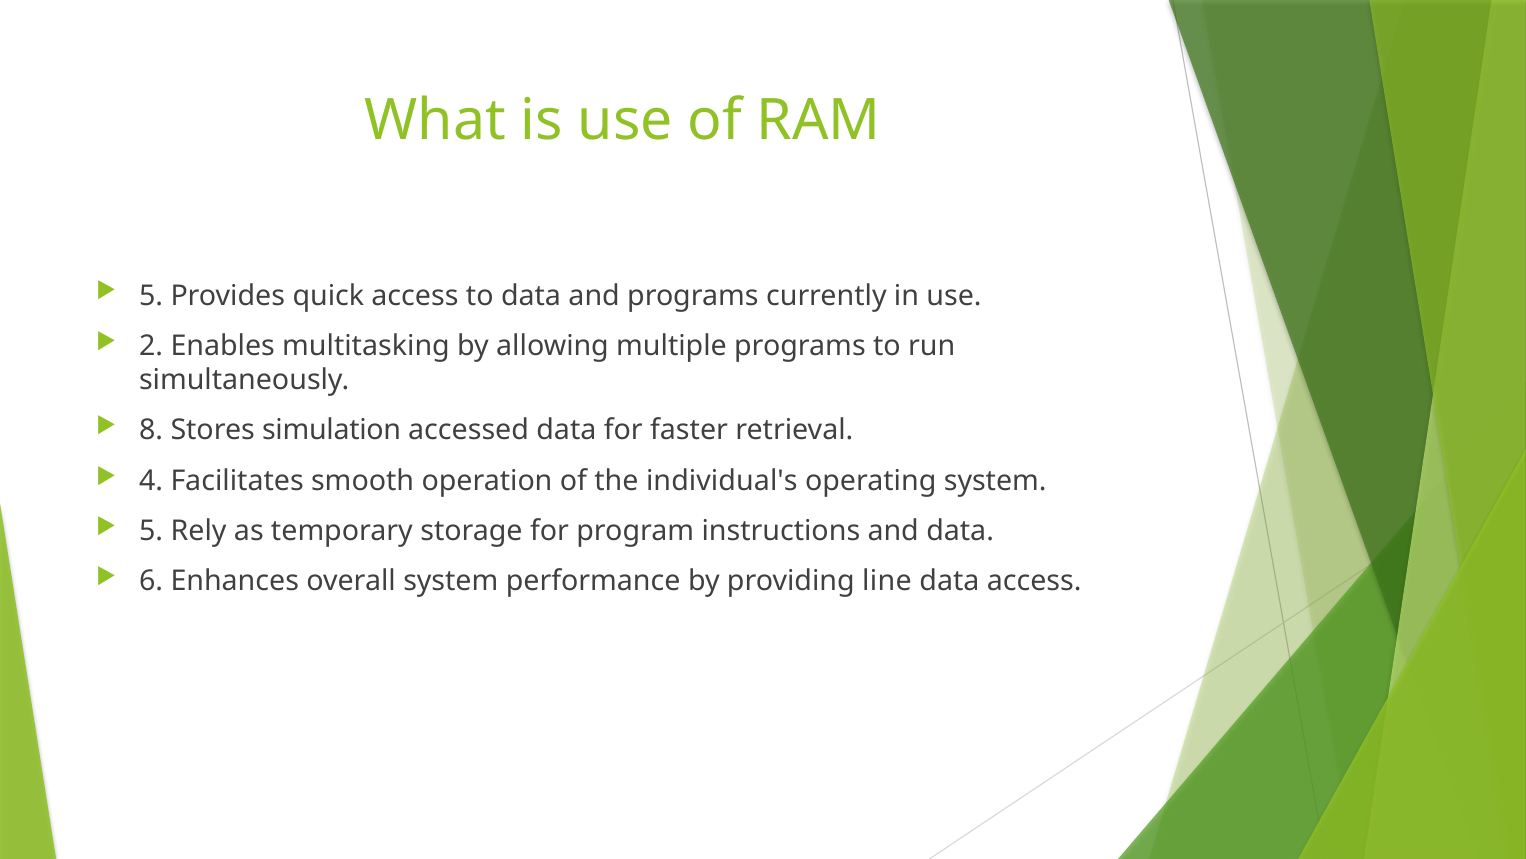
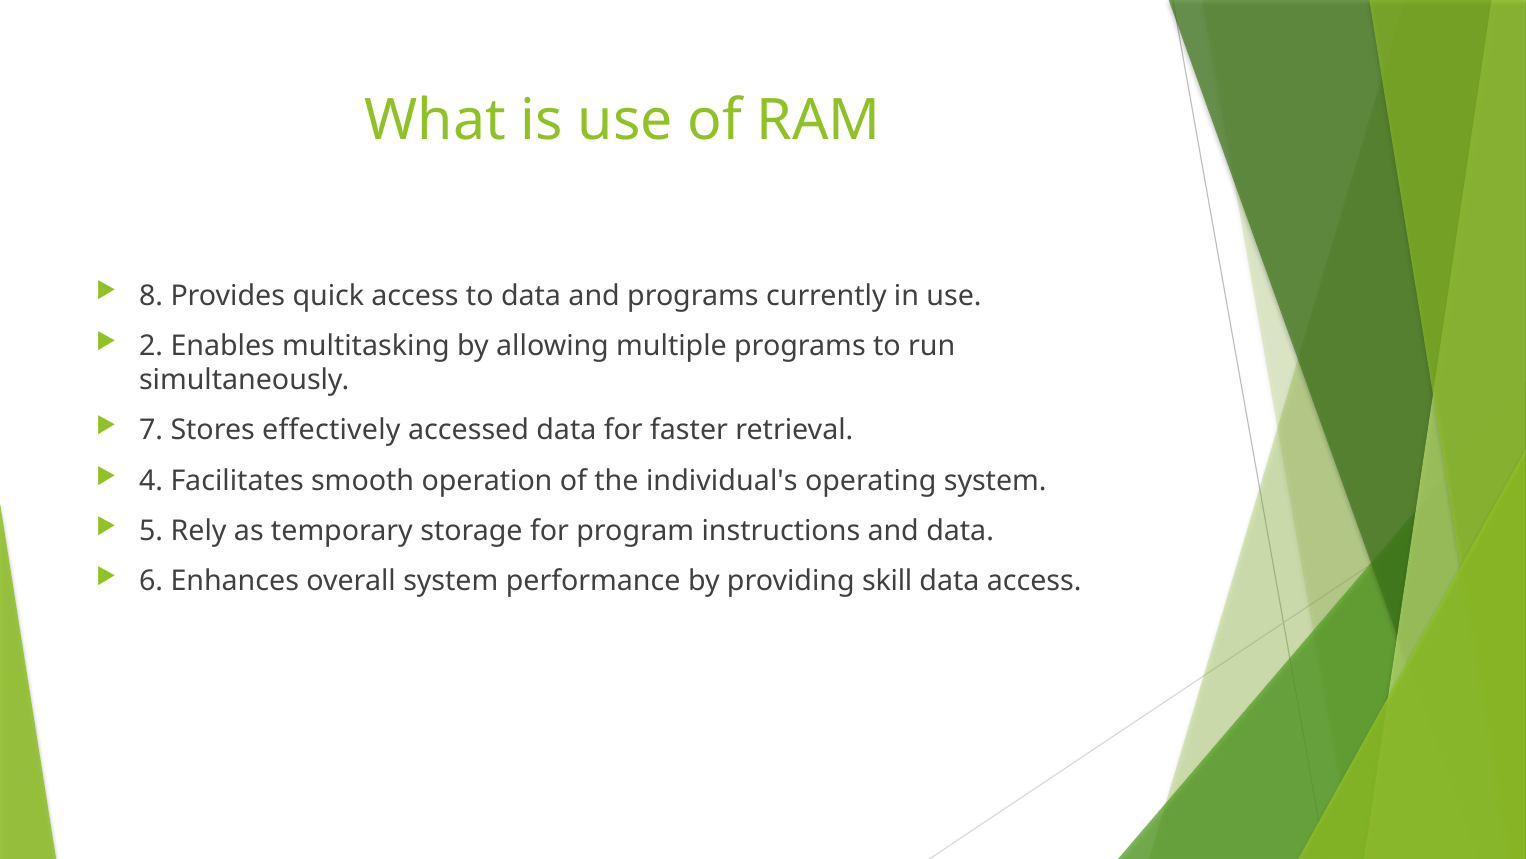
5: 5 -> 8 (151, 295)
8: 8 -> 7 (151, 430)
simulation: simulation -> effectively (331, 430)
line: line -> skill (887, 581)
